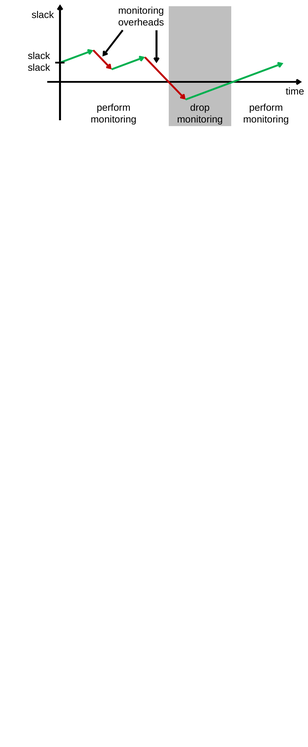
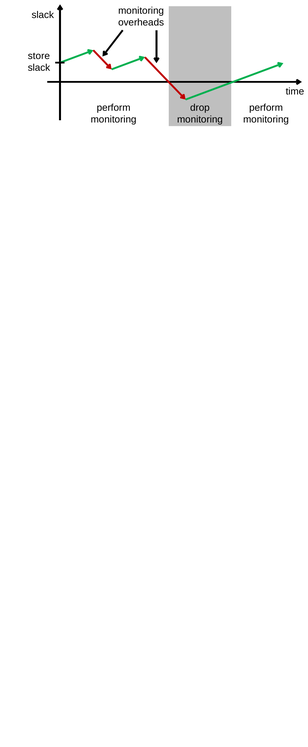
slack: slack -> store (39, 56)
